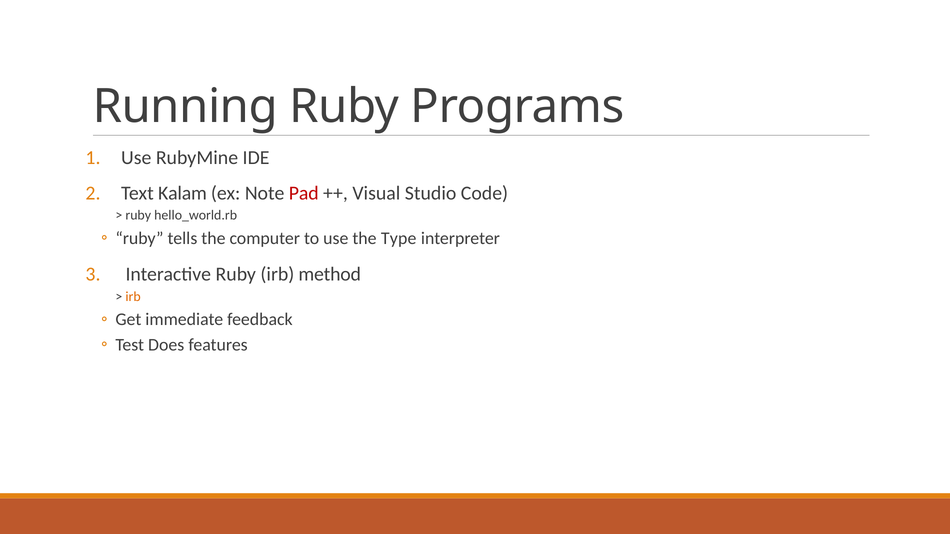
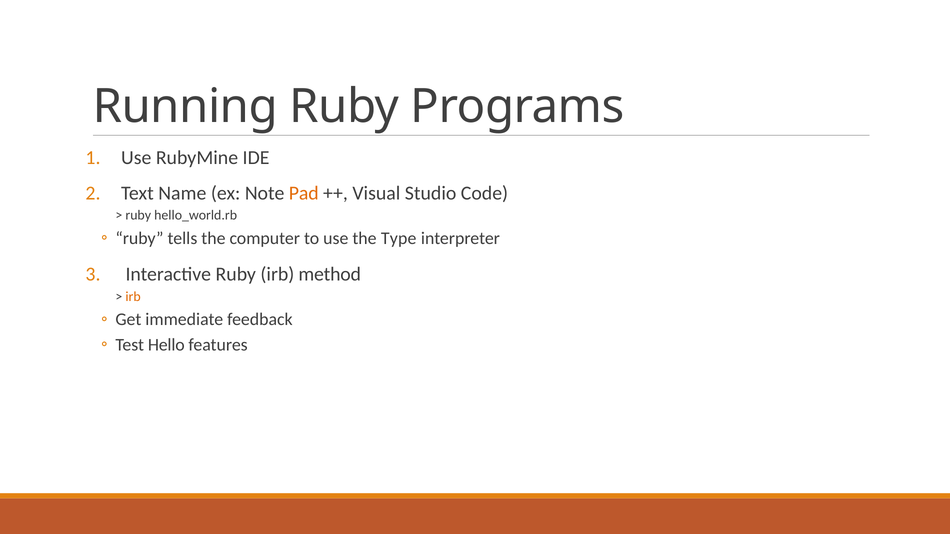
Kalam: Kalam -> Name (182, 193)
Pad colour: red -> orange (304, 193)
Does: Does -> Hello (166, 345)
